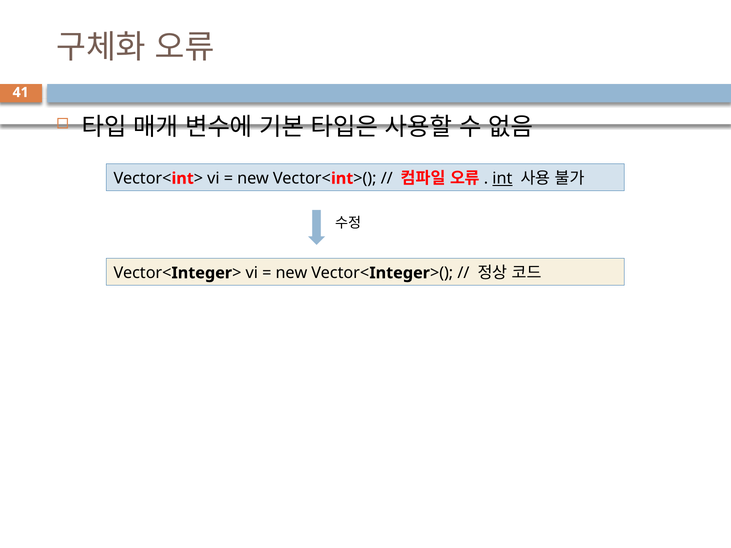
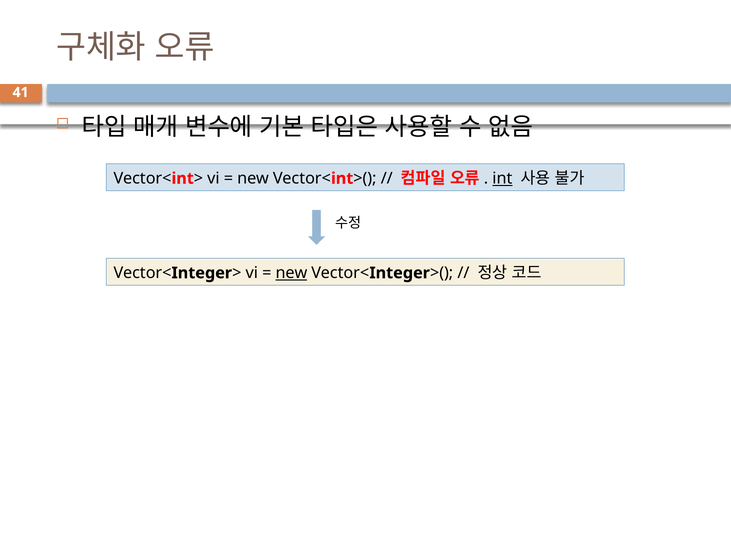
new underline: none -> present (291, 273)
